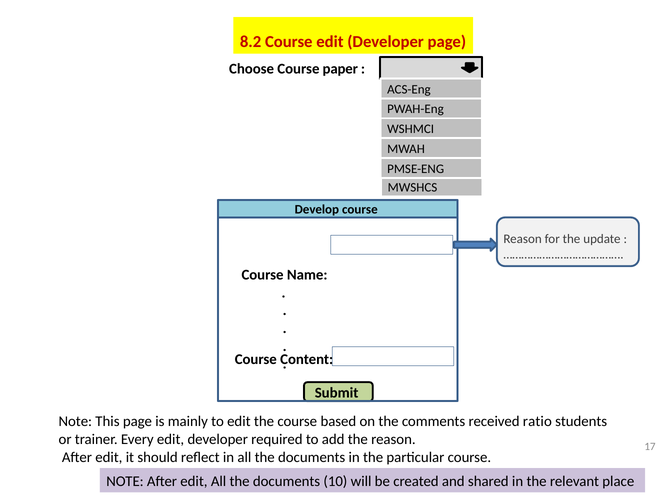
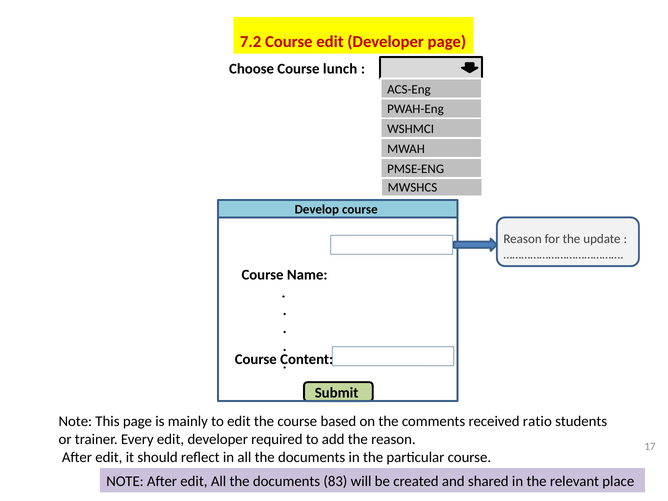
8.2: 8.2 -> 7.2 (251, 42)
paper: paper -> lunch (340, 69)
10: 10 -> 83 (335, 481)
